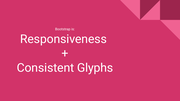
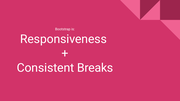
Glyphs: Glyphs -> Breaks (95, 68)
